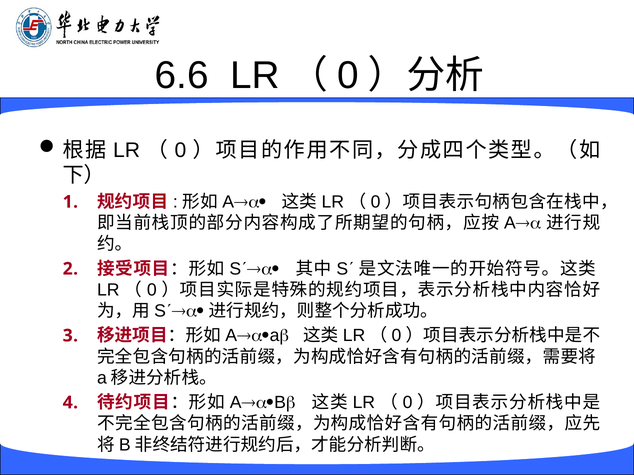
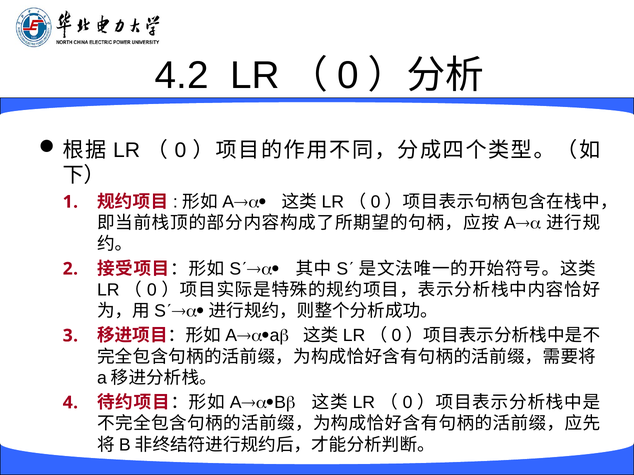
6.6: 6.6 -> 4.2 (182, 76)
